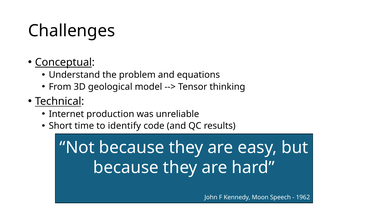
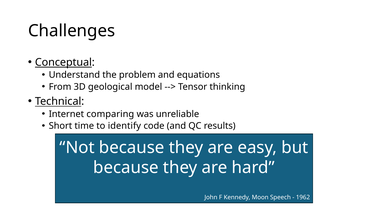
production: production -> comparing (110, 114)
